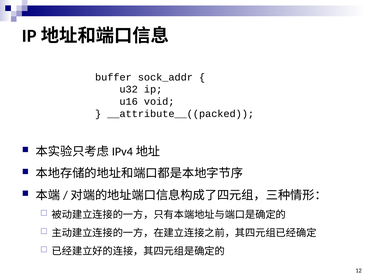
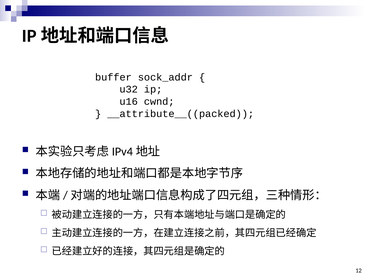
void: void -> cwnd (159, 102)
